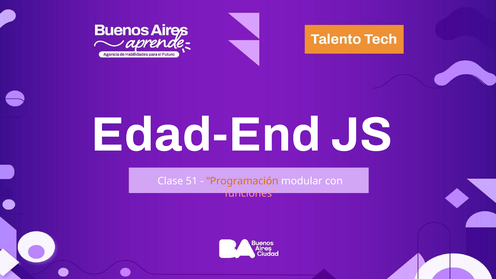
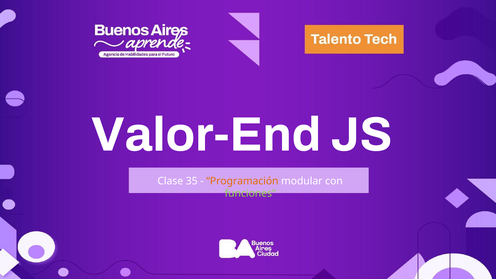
Edad-End: Edad-End -> Valor-End (206, 135)
51: 51 -> 35 (192, 181)
funciones colour: pink -> light green (250, 193)
